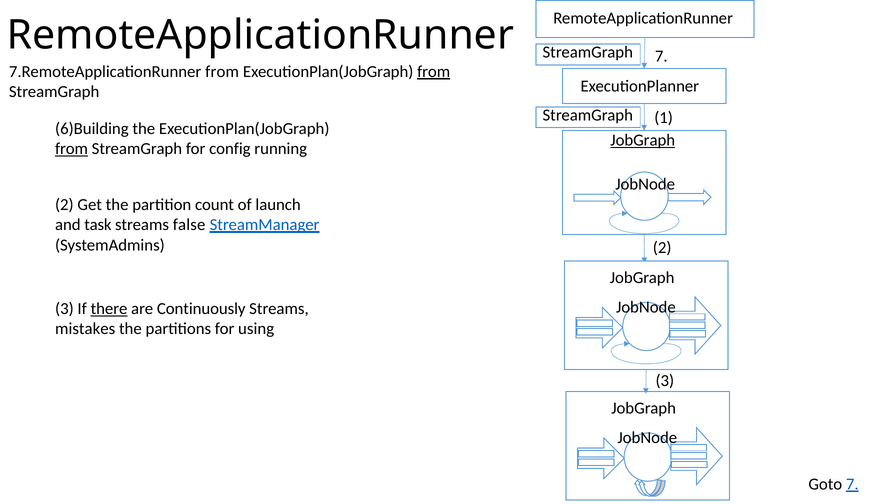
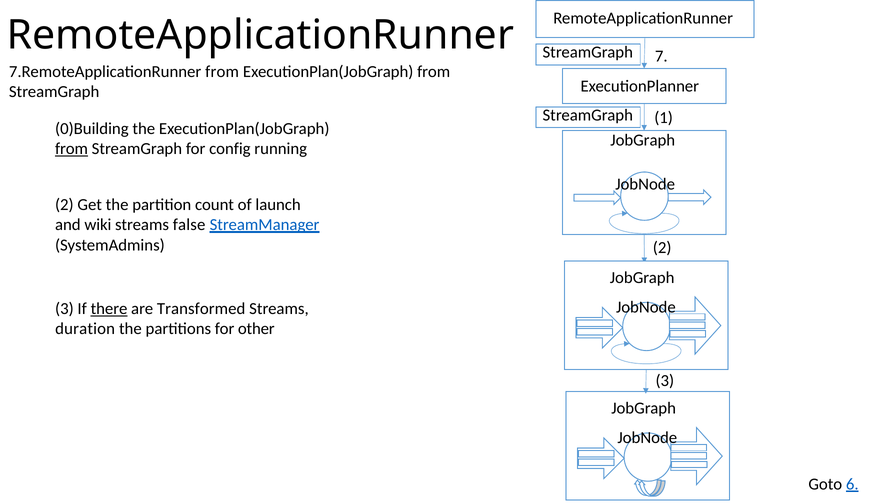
from underline: present -> none (434, 71)
6)Building: 6)Building -> 0)Building (92, 129)
JobGraph underline: present -> none (643, 140)
task: task -> wiki (98, 224)
Continuously: Continuously -> Transformed (201, 308)
mistakes: mistakes -> duration (85, 328)
using: using -> other (256, 328)
Goto 7: 7 -> 6 (852, 483)
